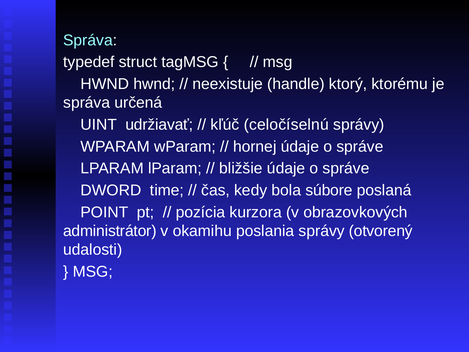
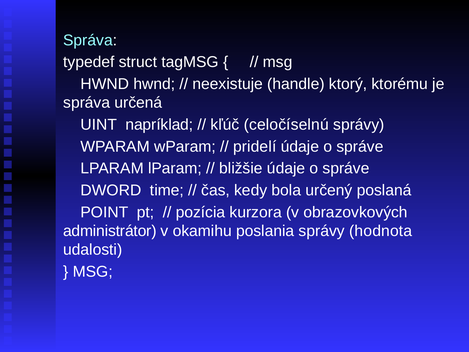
udržiavať: udržiavať -> napríklad (159, 125)
hornej: hornej -> pridelí (255, 146)
súbore: súbore -> určený (329, 190)
otvorený: otvorený -> hodnota (381, 231)
